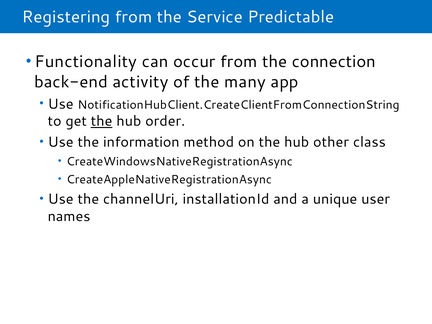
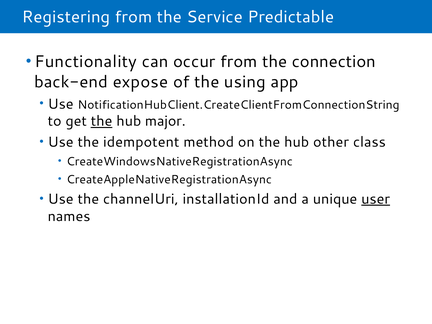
activity: activity -> expose (140, 82)
many: many -> using (245, 82)
order: order -> major (165, 121)
information: information -> idempotent (141, 142)
user underline: none -> present (376, 199)
